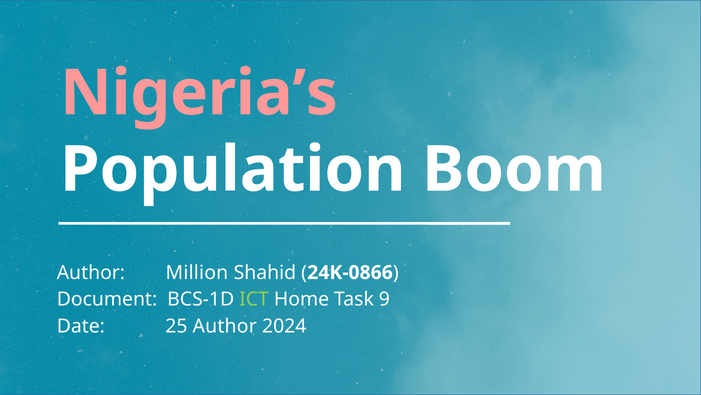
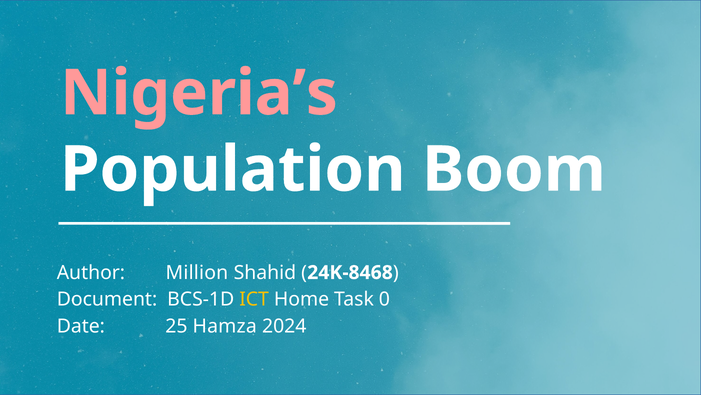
24K-0866: 24K-0866 -> 24K-8468 (350, 272)
ICT colour: light green -> yellow (254, 299)
9: 9 -> 0 (384, 299)
25 Author: Author -> Hamza (225, 326)
